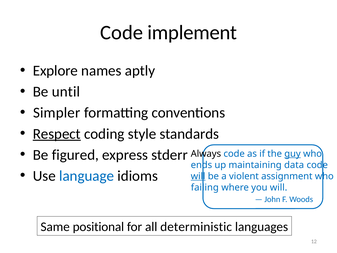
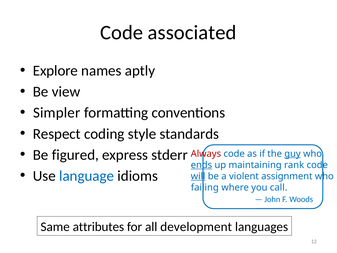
implement: implement -> associated (192, 33)
until: until -> view (66, 92)
Respect underline: present -> none (57, 134)
Always colour: black -> red (206, 154)
ends underline: none -> present (201, 165)
data: data -> rank (294, 165)
you will: will -> call (279, 187)
positional: positional -> attributes (98, 227)
deterministic: deterministic -> development (196, 227)
